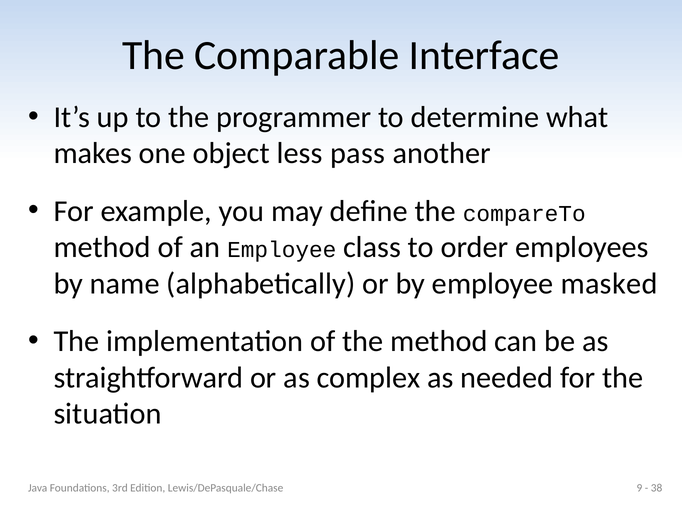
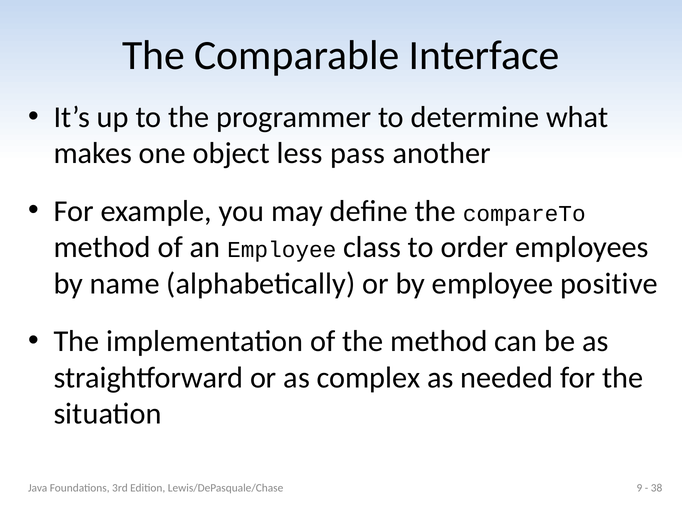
masked: masked -> positive (609, 284)
